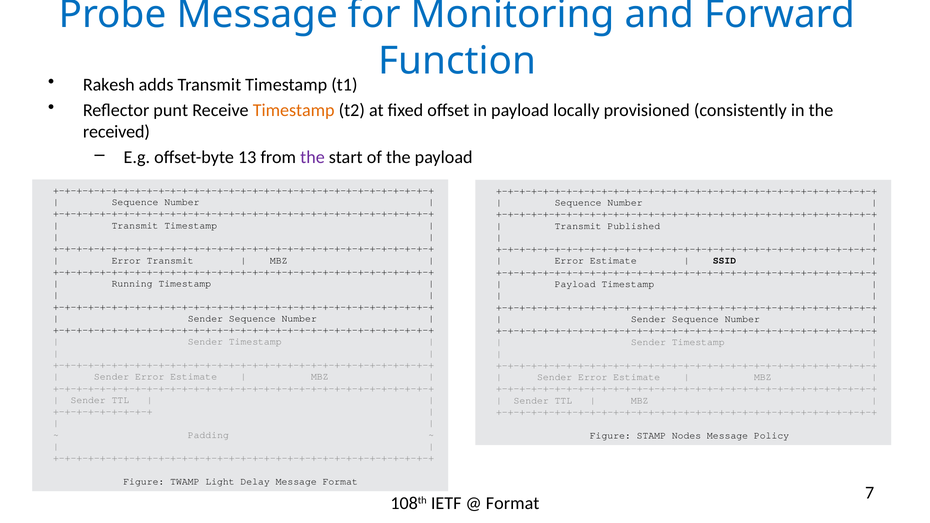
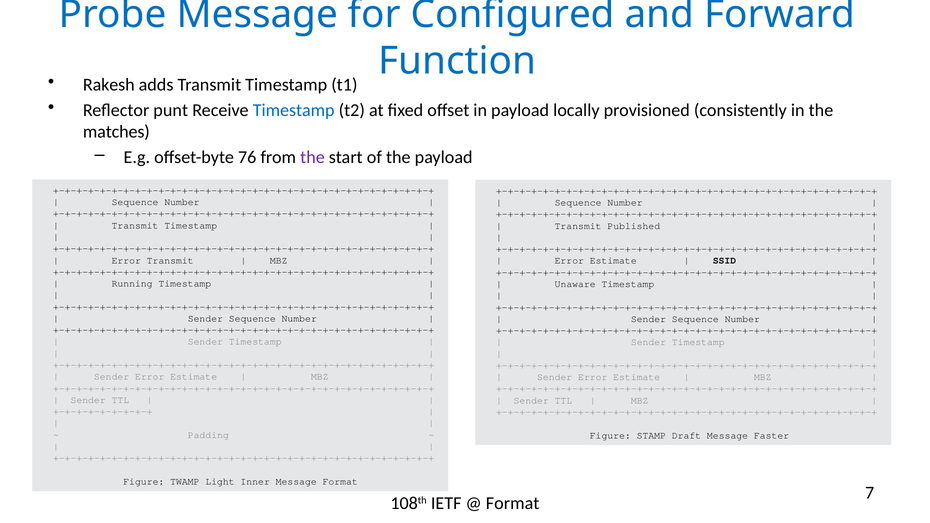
Monitoring: Monitoring -> Configured (513, 15)
Timestamp colour: orange -> blue (294, 110)
received: received -> matches (116, 132)
13: 13 -> 76 (247, 157)
Payload: Payload -> Unaware (575, 284)
Nodes: Nodes -> Draft (687, 435)
Policy: Policy -> Faster (772, 435)
Delay: Delay -> Inner (255, 482)
